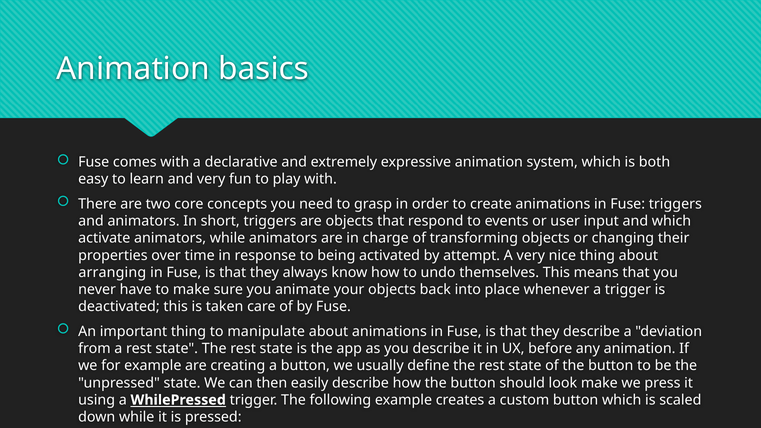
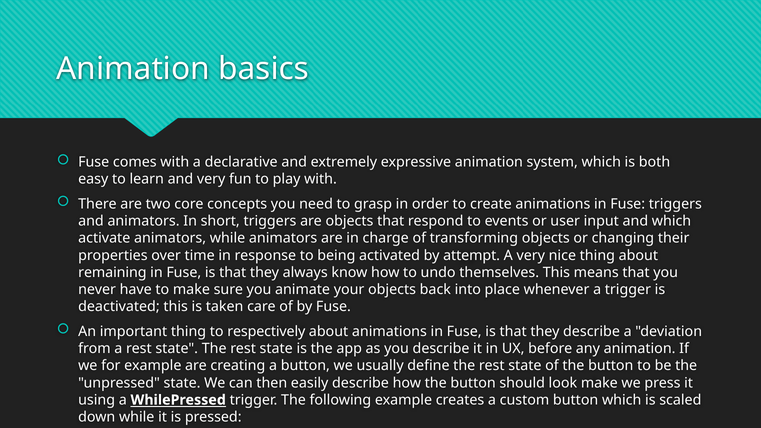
arranging: arranging -> remaining (112, 273)
manipulate: manipulate -> respectively (266, 332)
